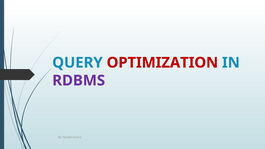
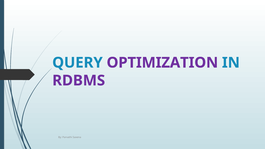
OPTIMIZATION colour: red -> purple (162, 63)
